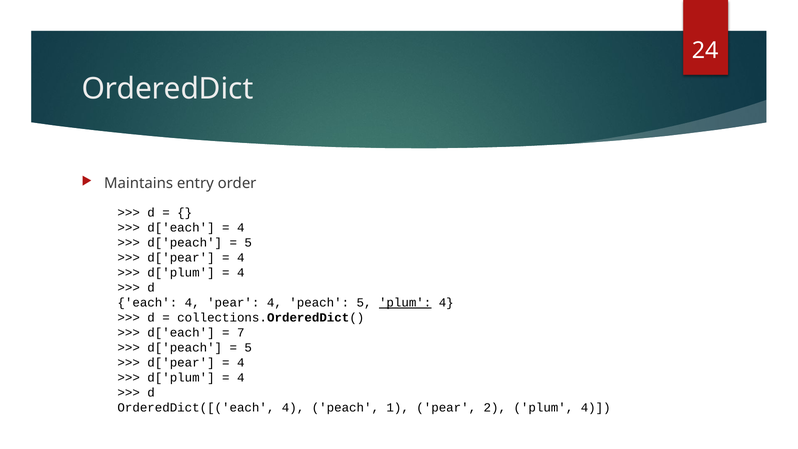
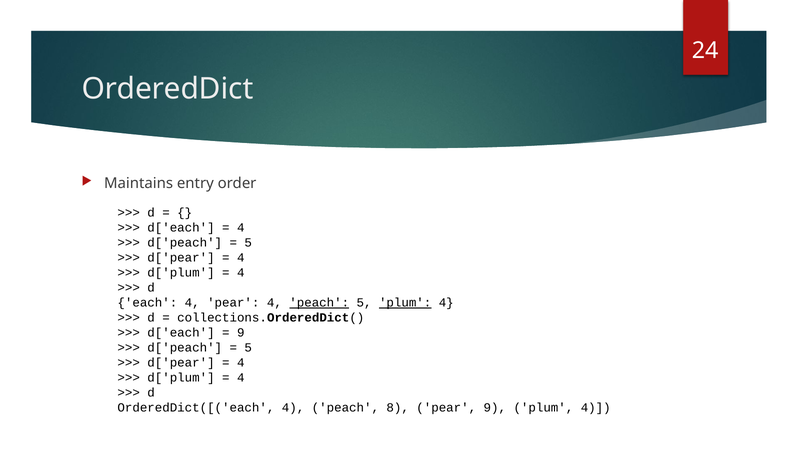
peach underline: none -> present (319, 303)
7: 7 -> 9 (241, 333)
1: 1 -> 8 (398, 407)
pear 2: 2 -> 9 (495, 407)
